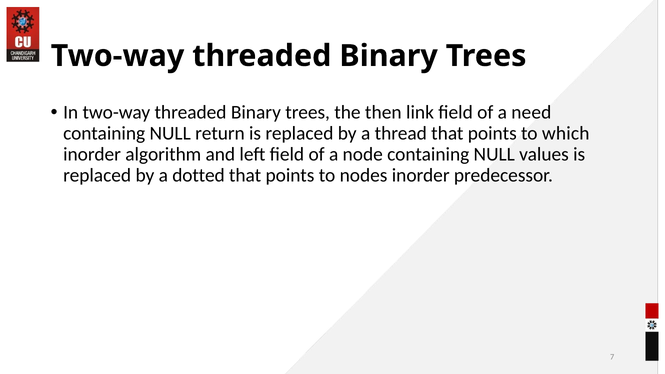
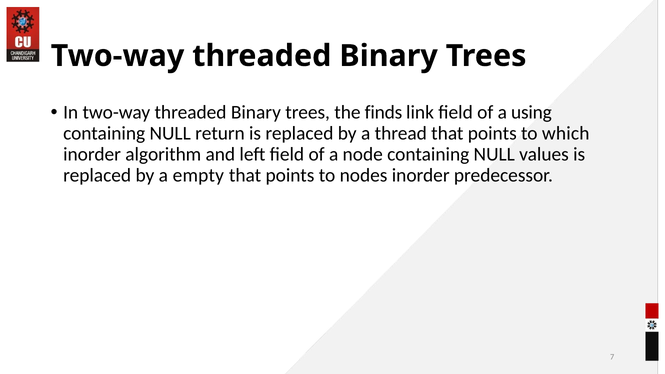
then: then -> finds (383, 112)
need: need -> using (531, 112)
dotted: dotted -> empty (198, 175)
